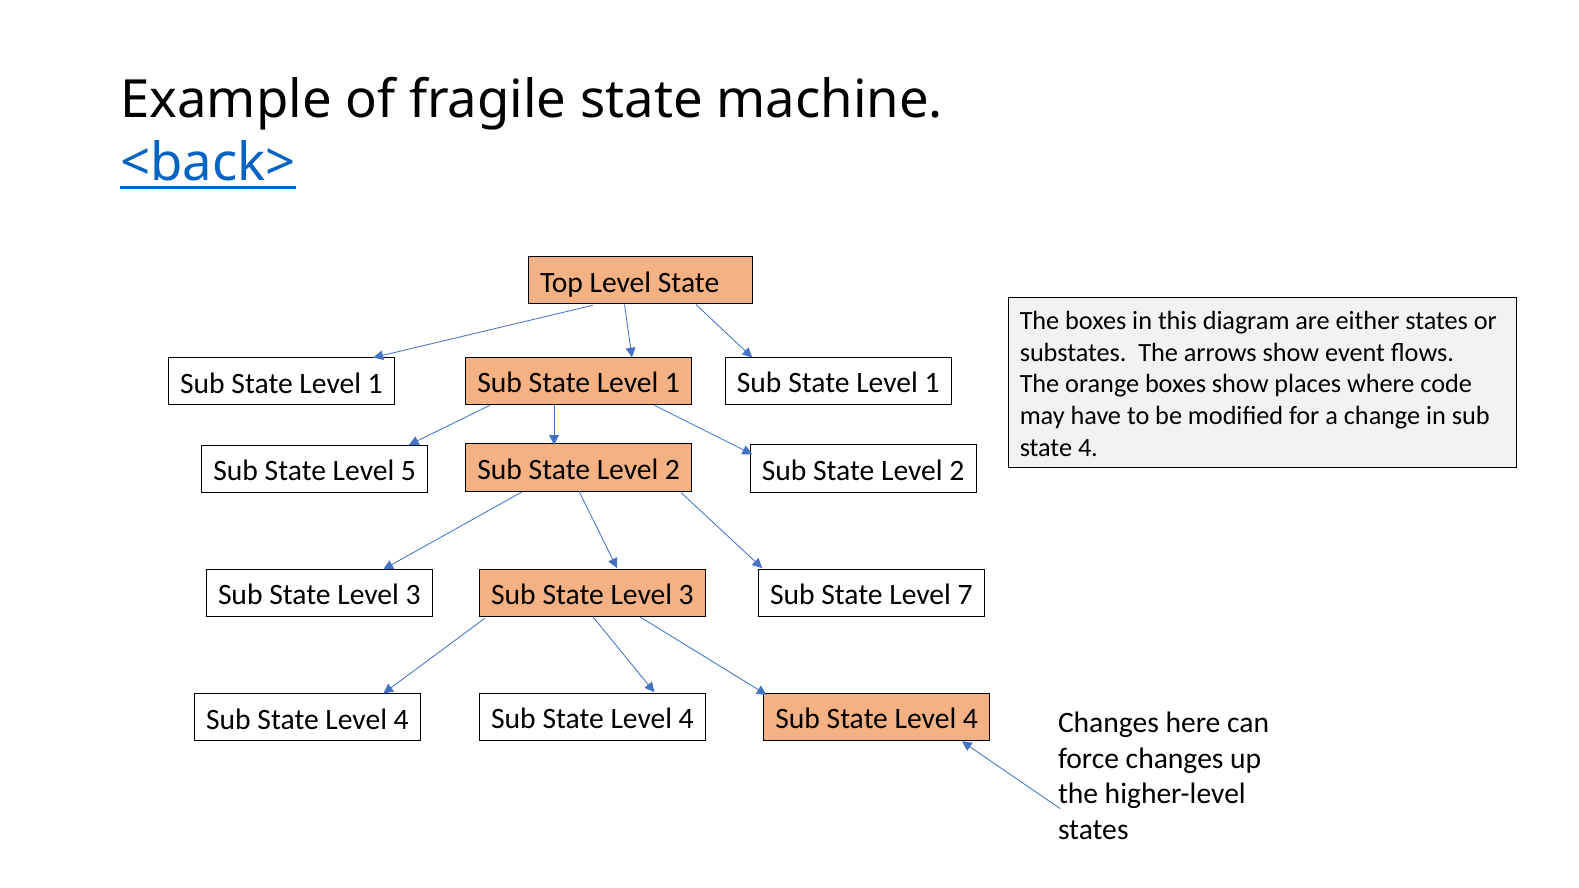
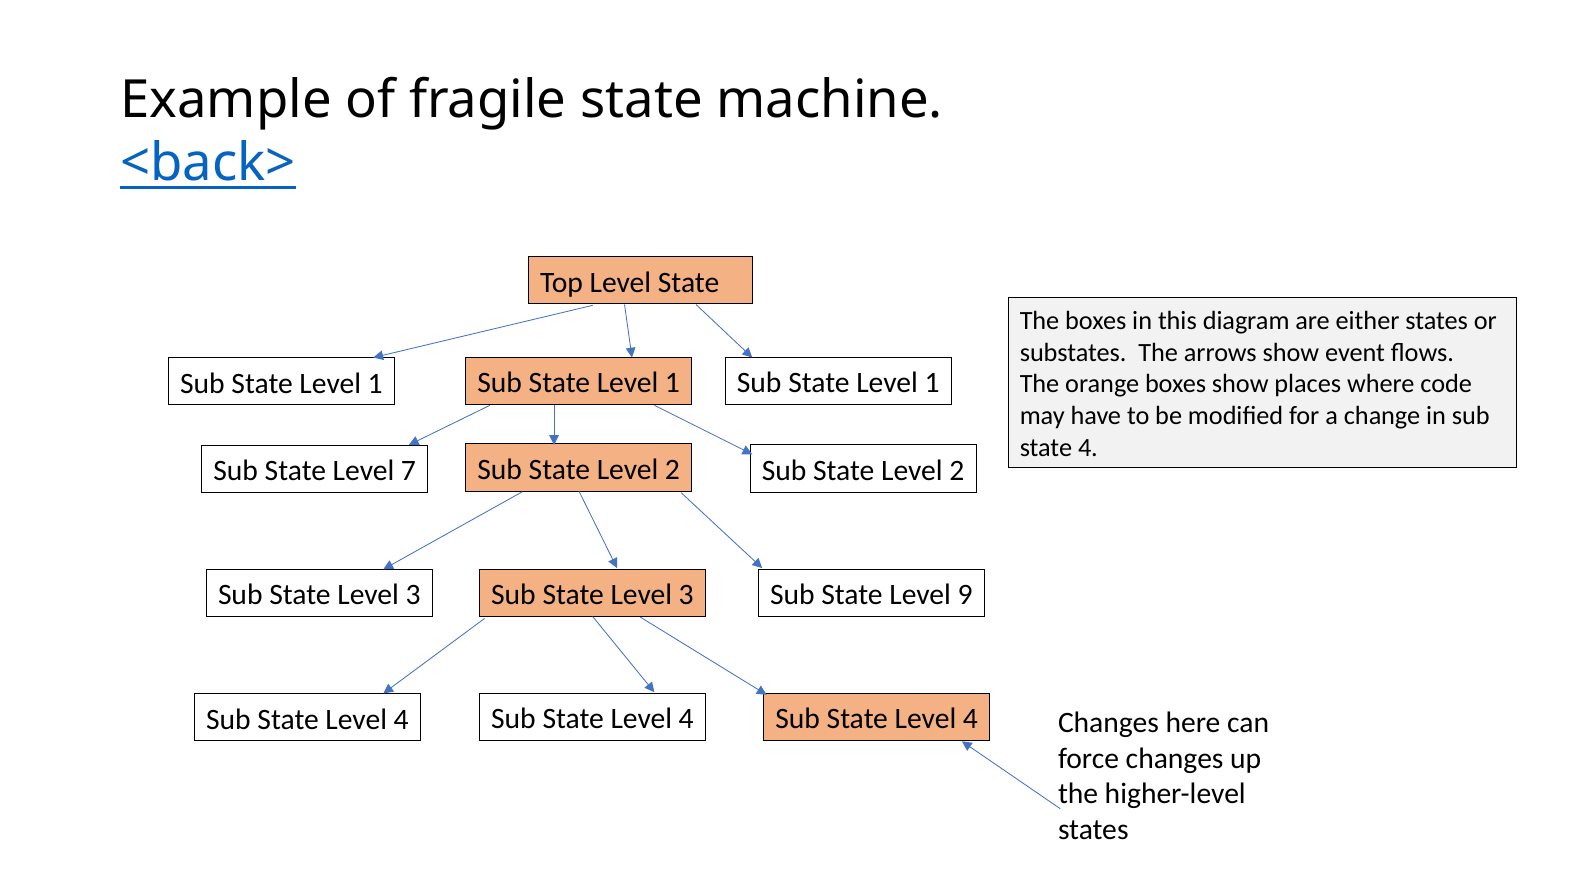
5: 5 -> 7 (408, 471)
7: 7 -> 9 (965, 595)
